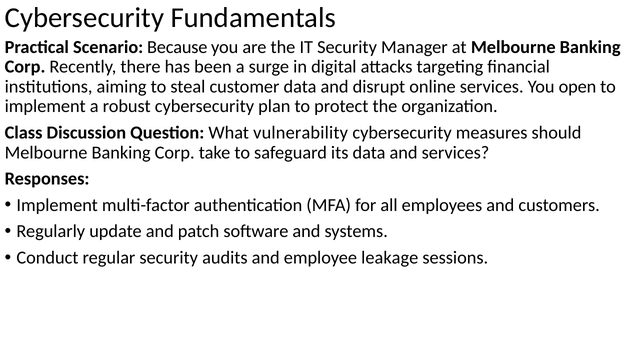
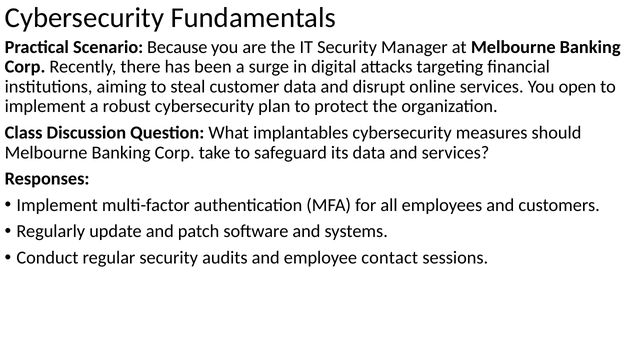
vulnerability: vulnerability -> implantables (301, 133)
leakage: leakage -> contact (390, 258)
